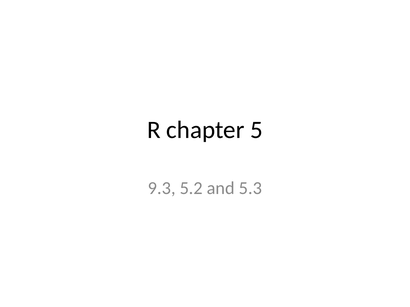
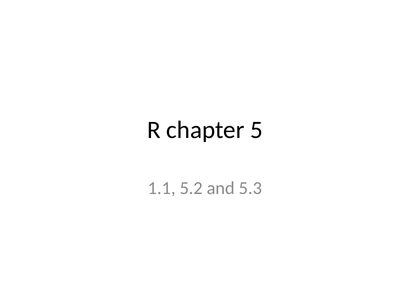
9.3: 9.3 -> 1.1 (162, 189)
